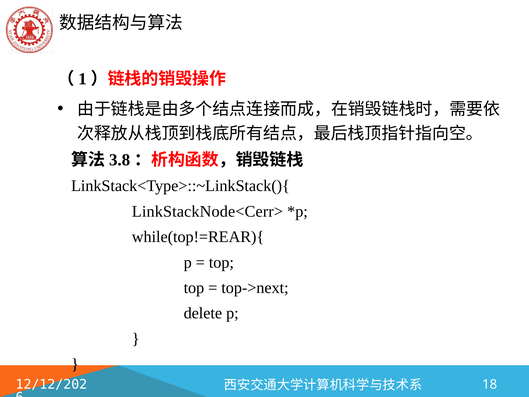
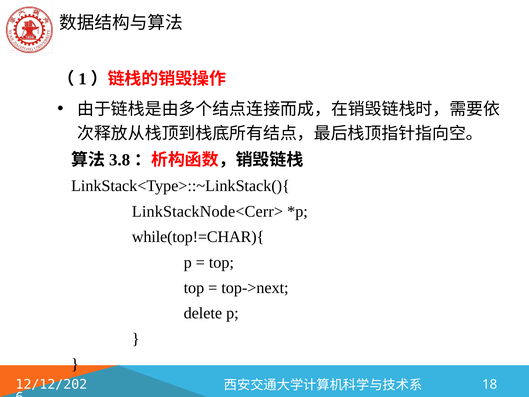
while(top!=REAR){: while(top!=REAR){ -> while(top!=CHAR){ (198, 237)
